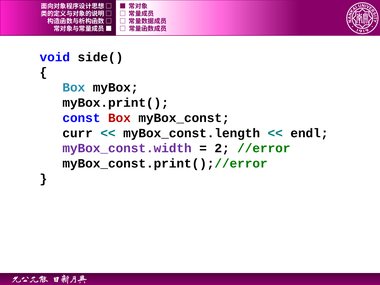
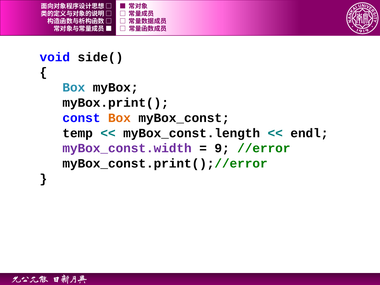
Box colour: red -> orange (119, 118)
curr: curr -> temp (78, 133)
2: 2 -> 9 (222, 148)
